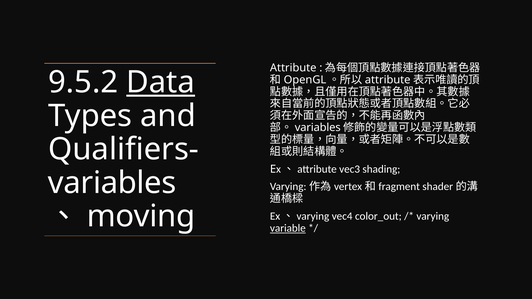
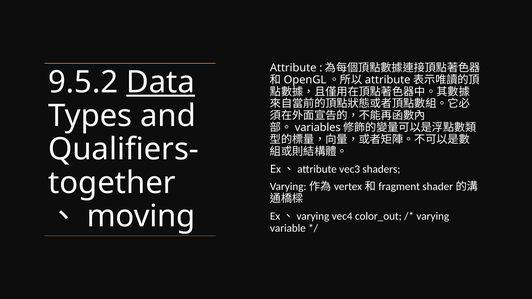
shading: shading -> shaders (381, 169)
variables: variables -> together (112, 183)
variable underline: present -> none (288, 228)
